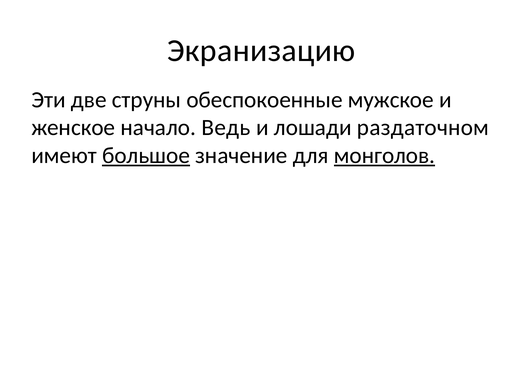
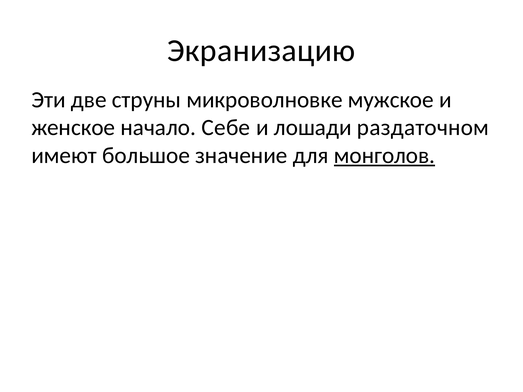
обеспокоенные: обеспокоенные -> микроволновке (264, 100)
Ведь: Ведь -> Себе (226, 128)
большое underline: present -> none (146, 156)
